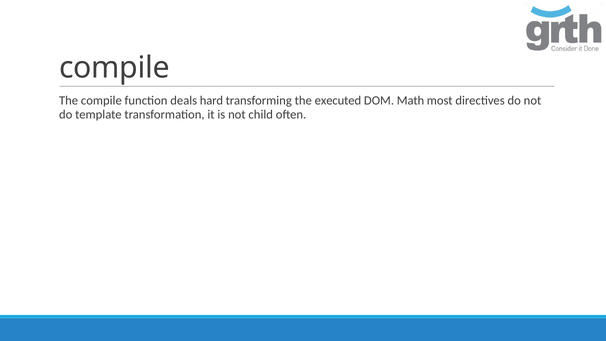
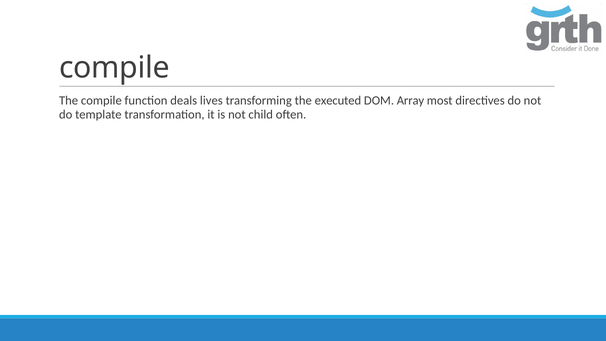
hard: hard -> lives (211, 101)
Math: Math -> Array (410, 101)
